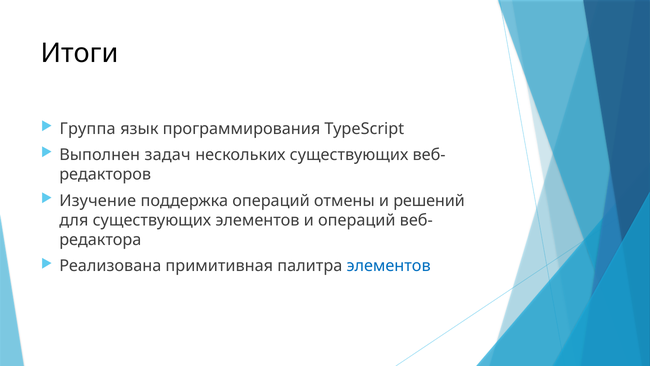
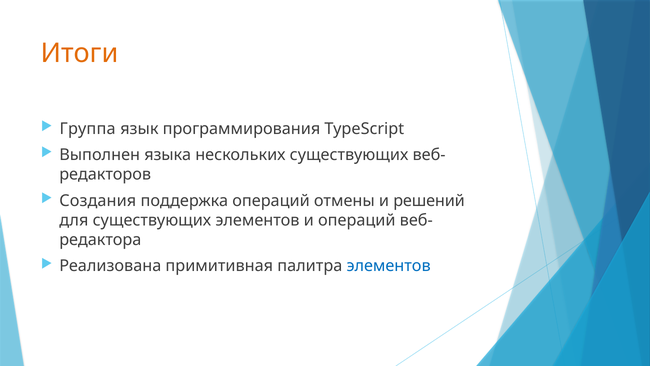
Итоги colour: black -> orange (80, 53)
задач: задач -> языка (168, 155)
Изучение: Изучение -> Создания (98, 201)
